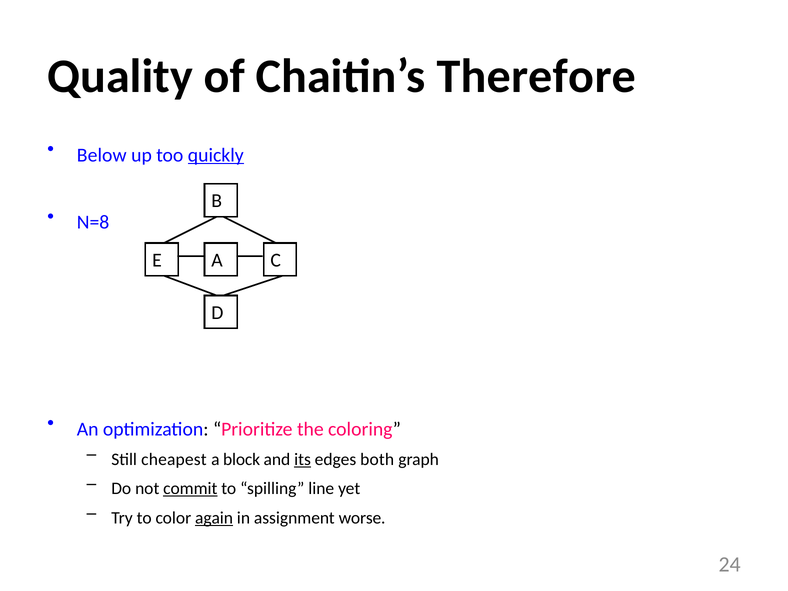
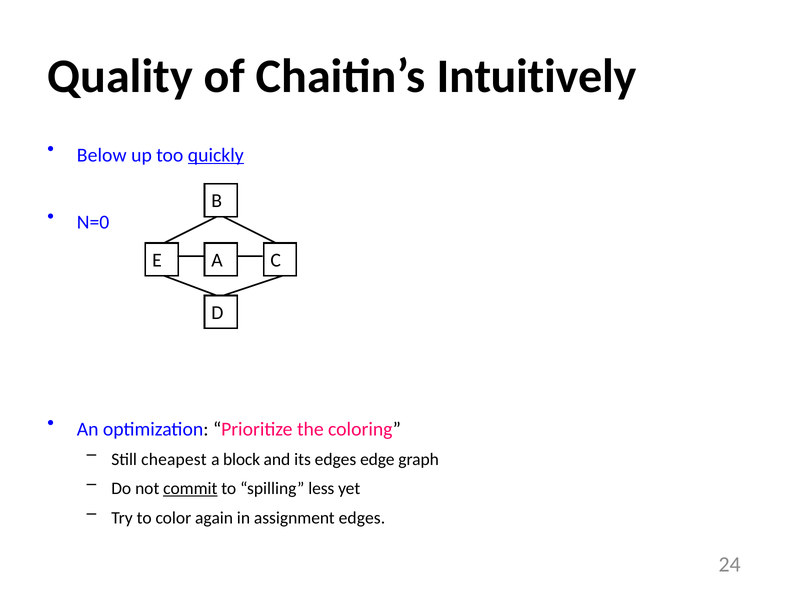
Therefore: Therefore -> Intuitively (537, 76)
N=8: N=8 -> N=0 (93, 222)
its underline: present -> none (303, 459)
both: both -> edge (377, 459)
line: line -> less (321, 489)
again underline: present -> none (214, 518)
assignment worse: worse -> edges (362, 518)
